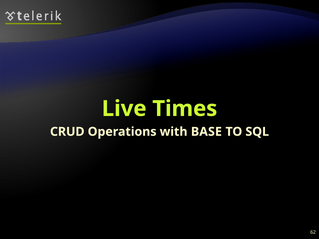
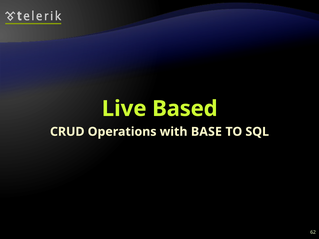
Times: Times -> Based (185, 109)
